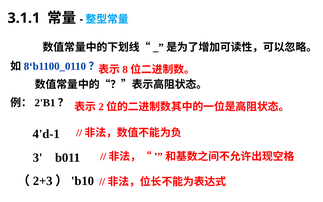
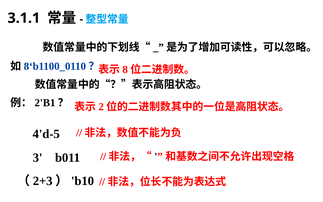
4'd-1: 4'd-1 -> 4'd-5 (46, 134)
